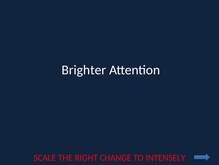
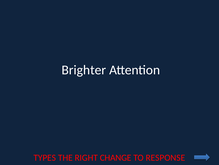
SCALE: SCALE -> TYPES (45, 157)
INTENSELY: INTENSELY -> RESPONSE (165, 157)
